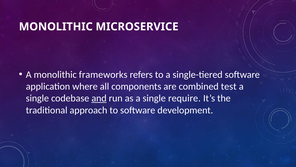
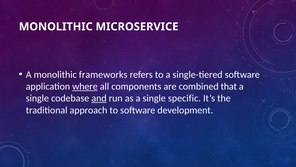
where underline: none -> present (85, 86)
test: test -> that (229, 86)
require: require -> specific (184, 98)
